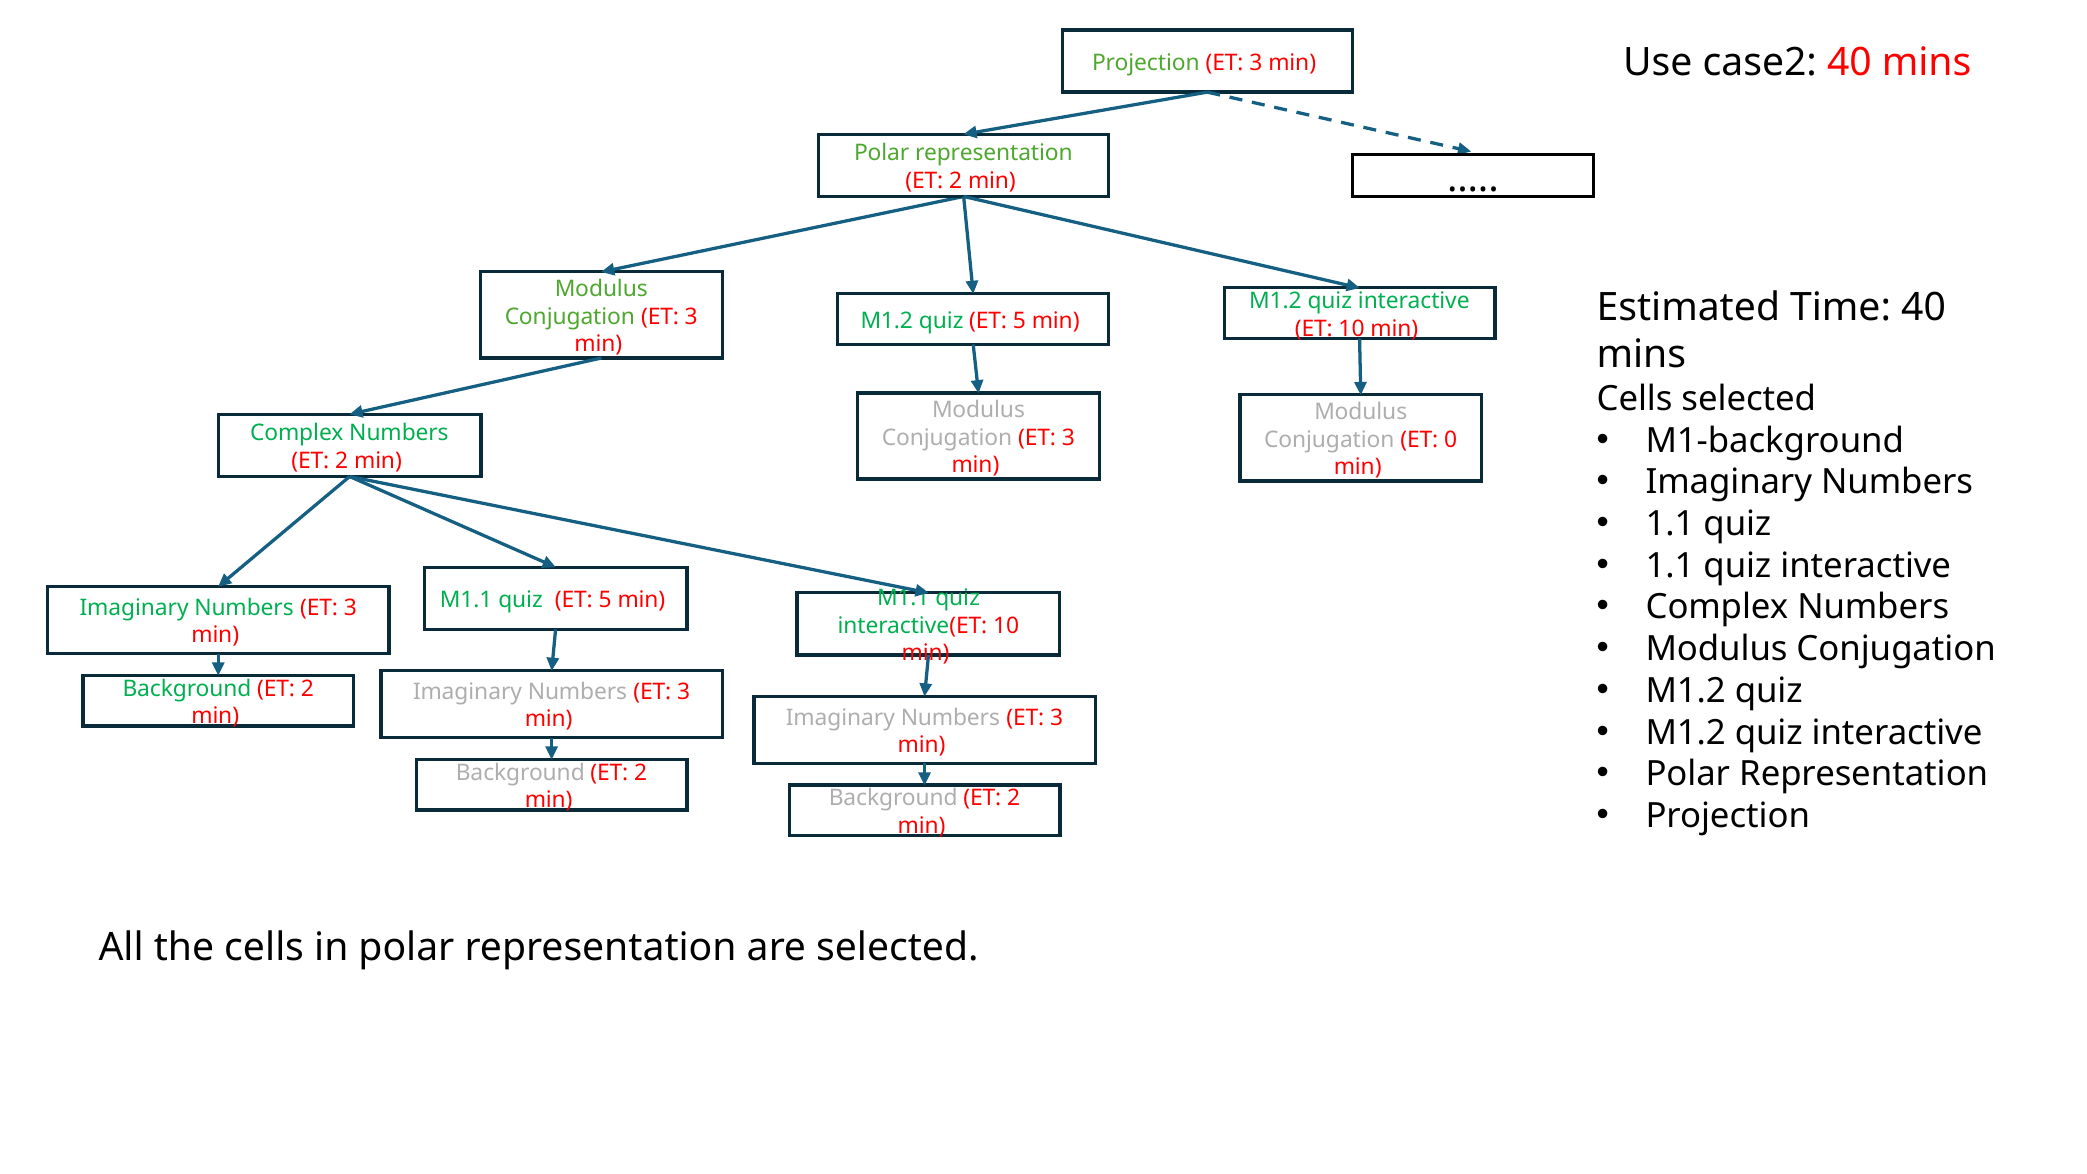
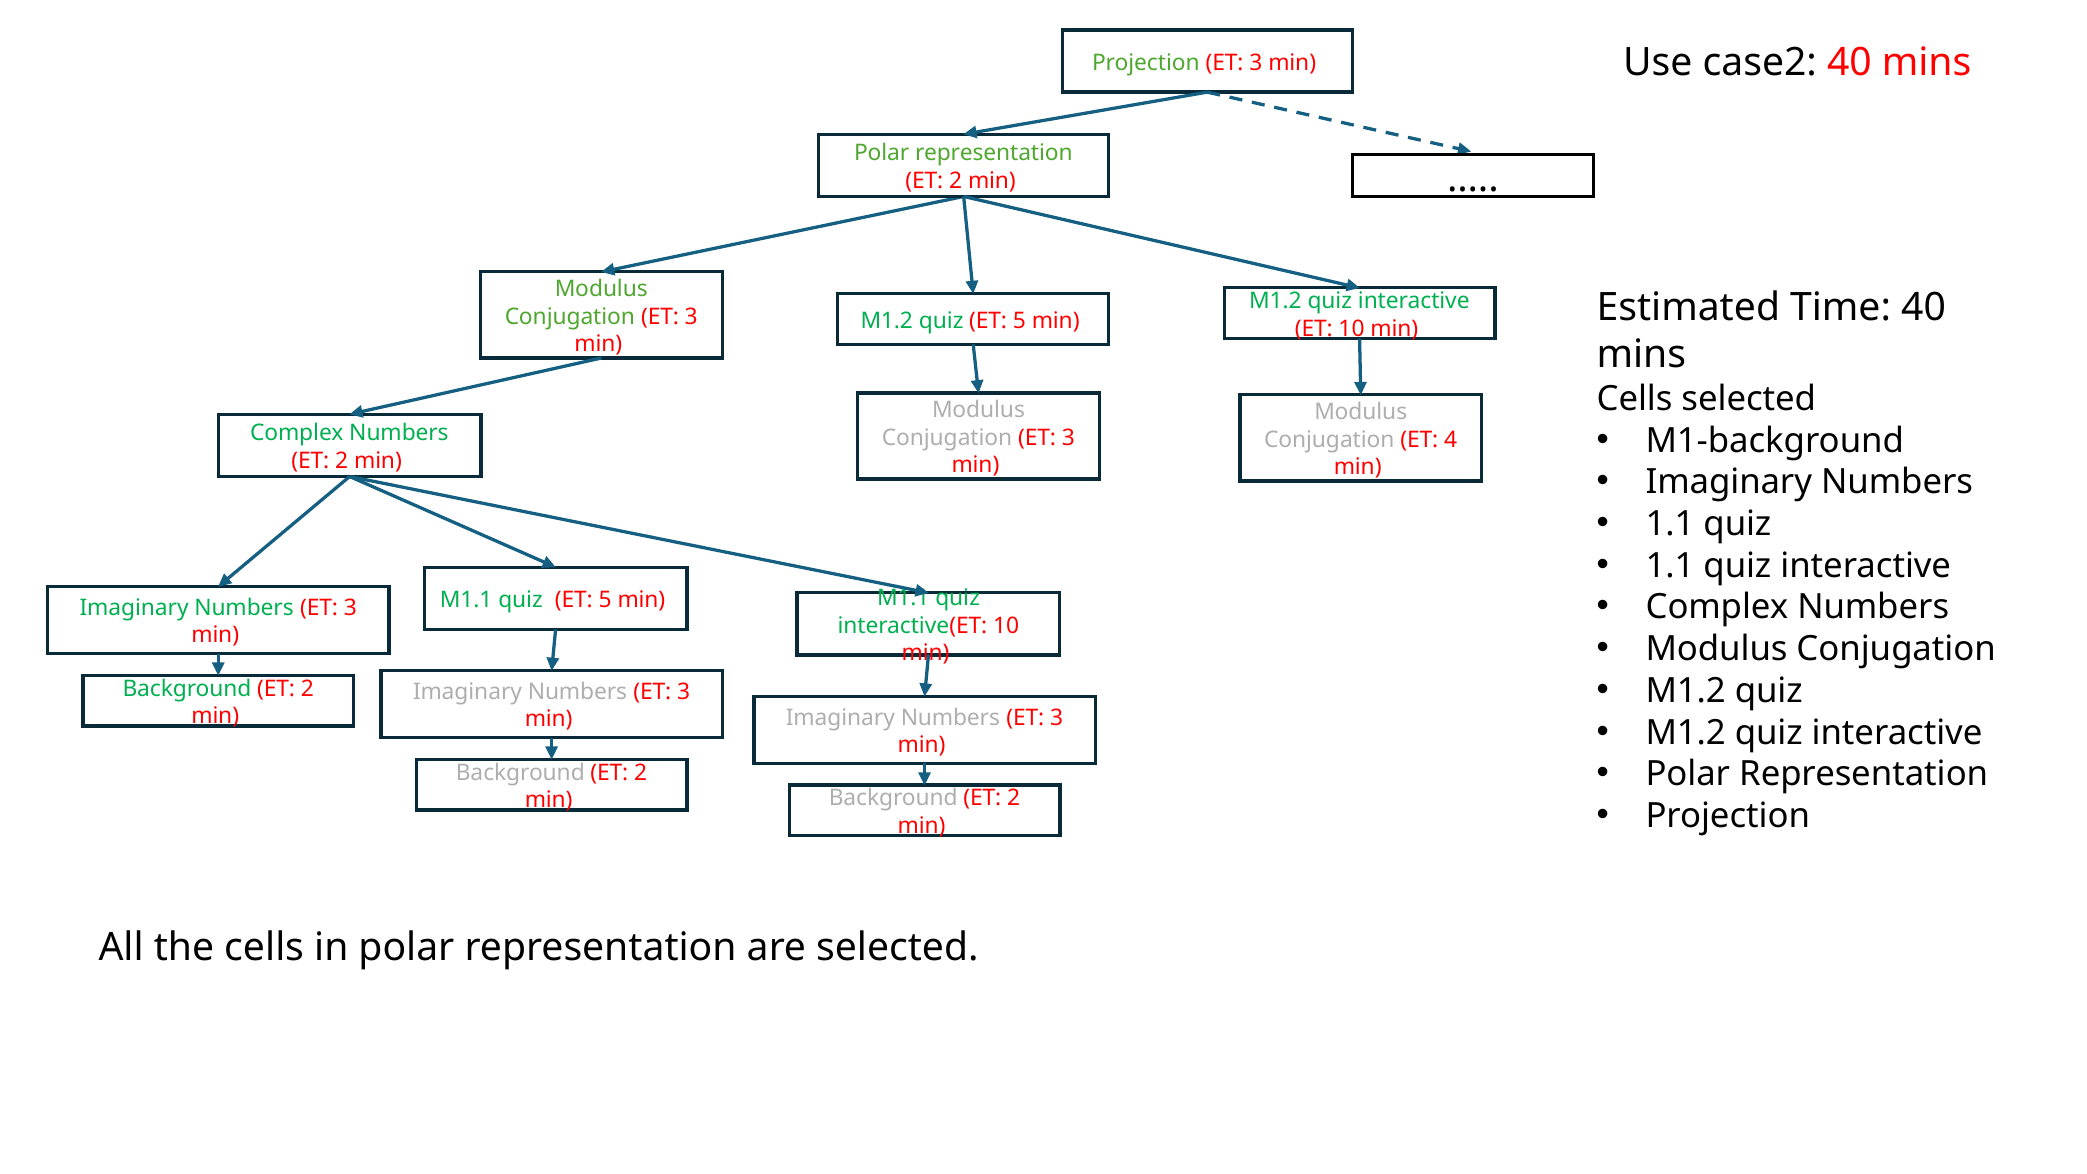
0: 0 -> 4 (1451, 439)
